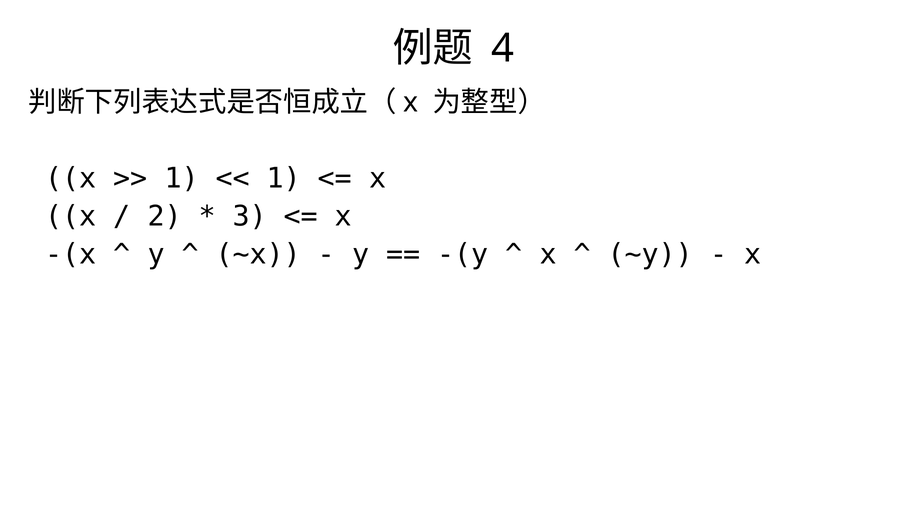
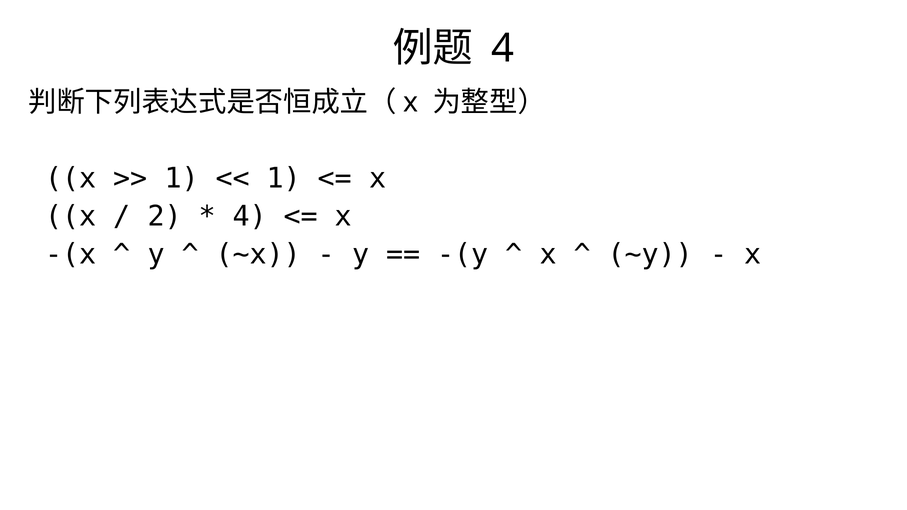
3: 3 -> 4 (250, 216)
